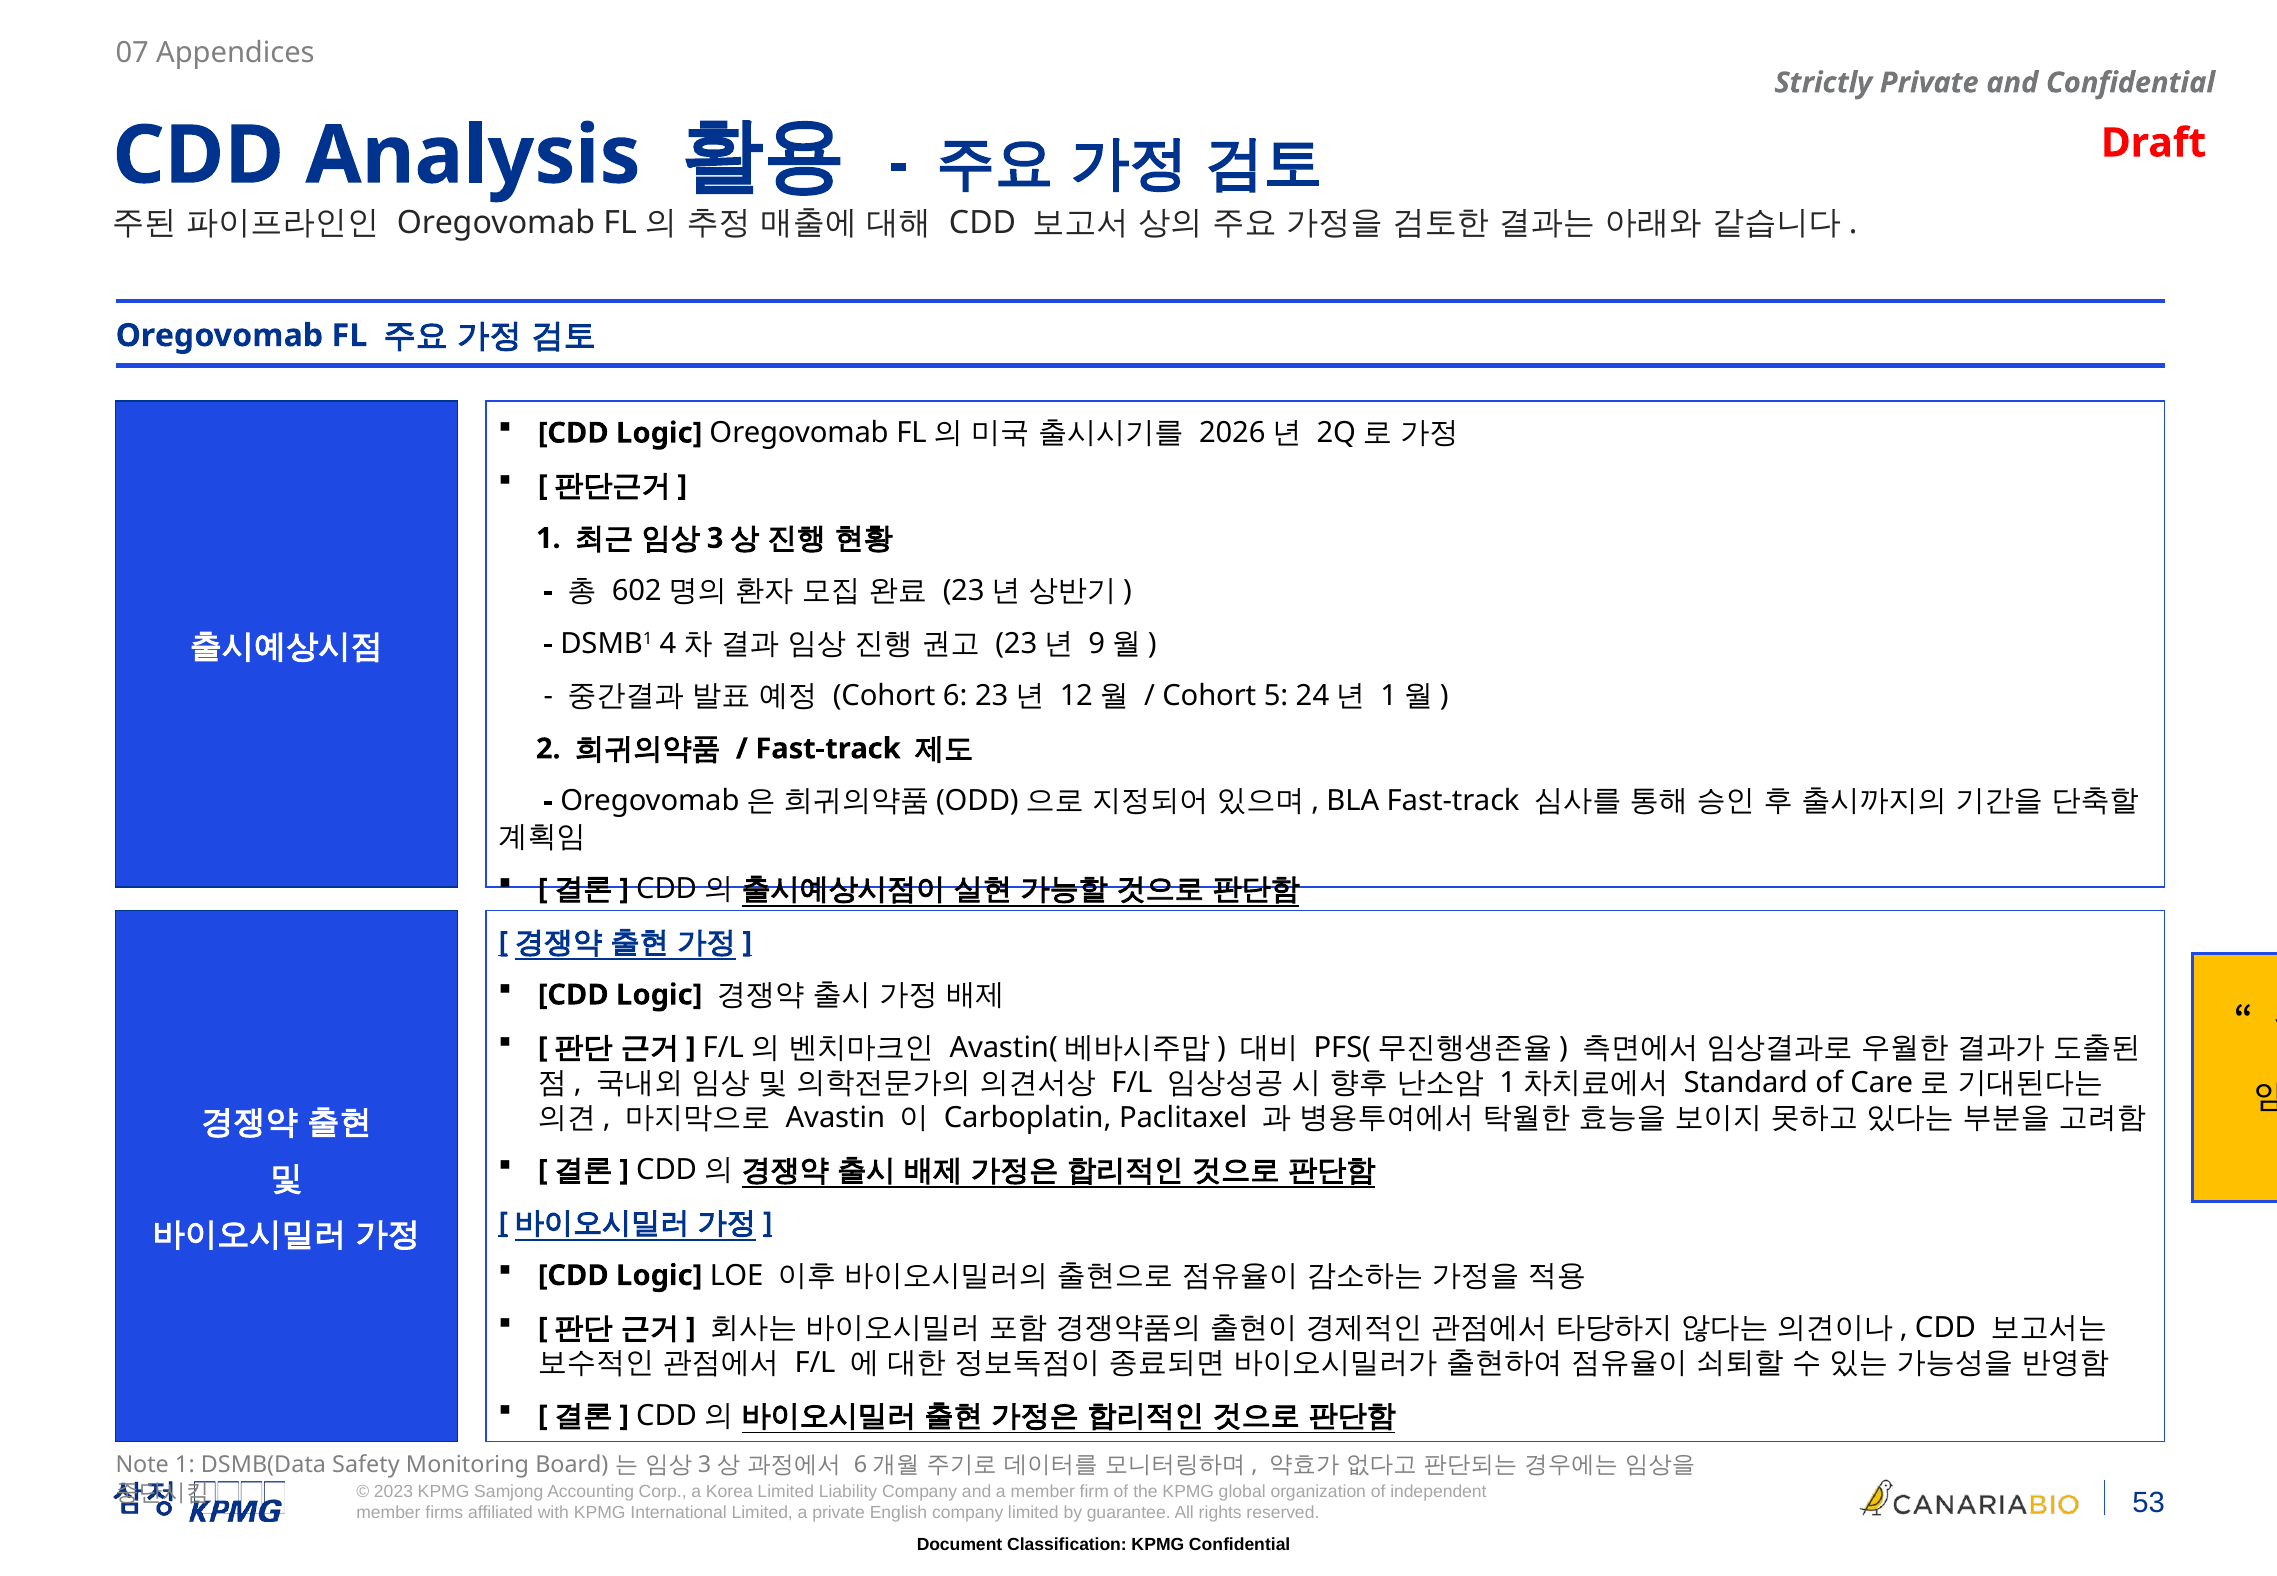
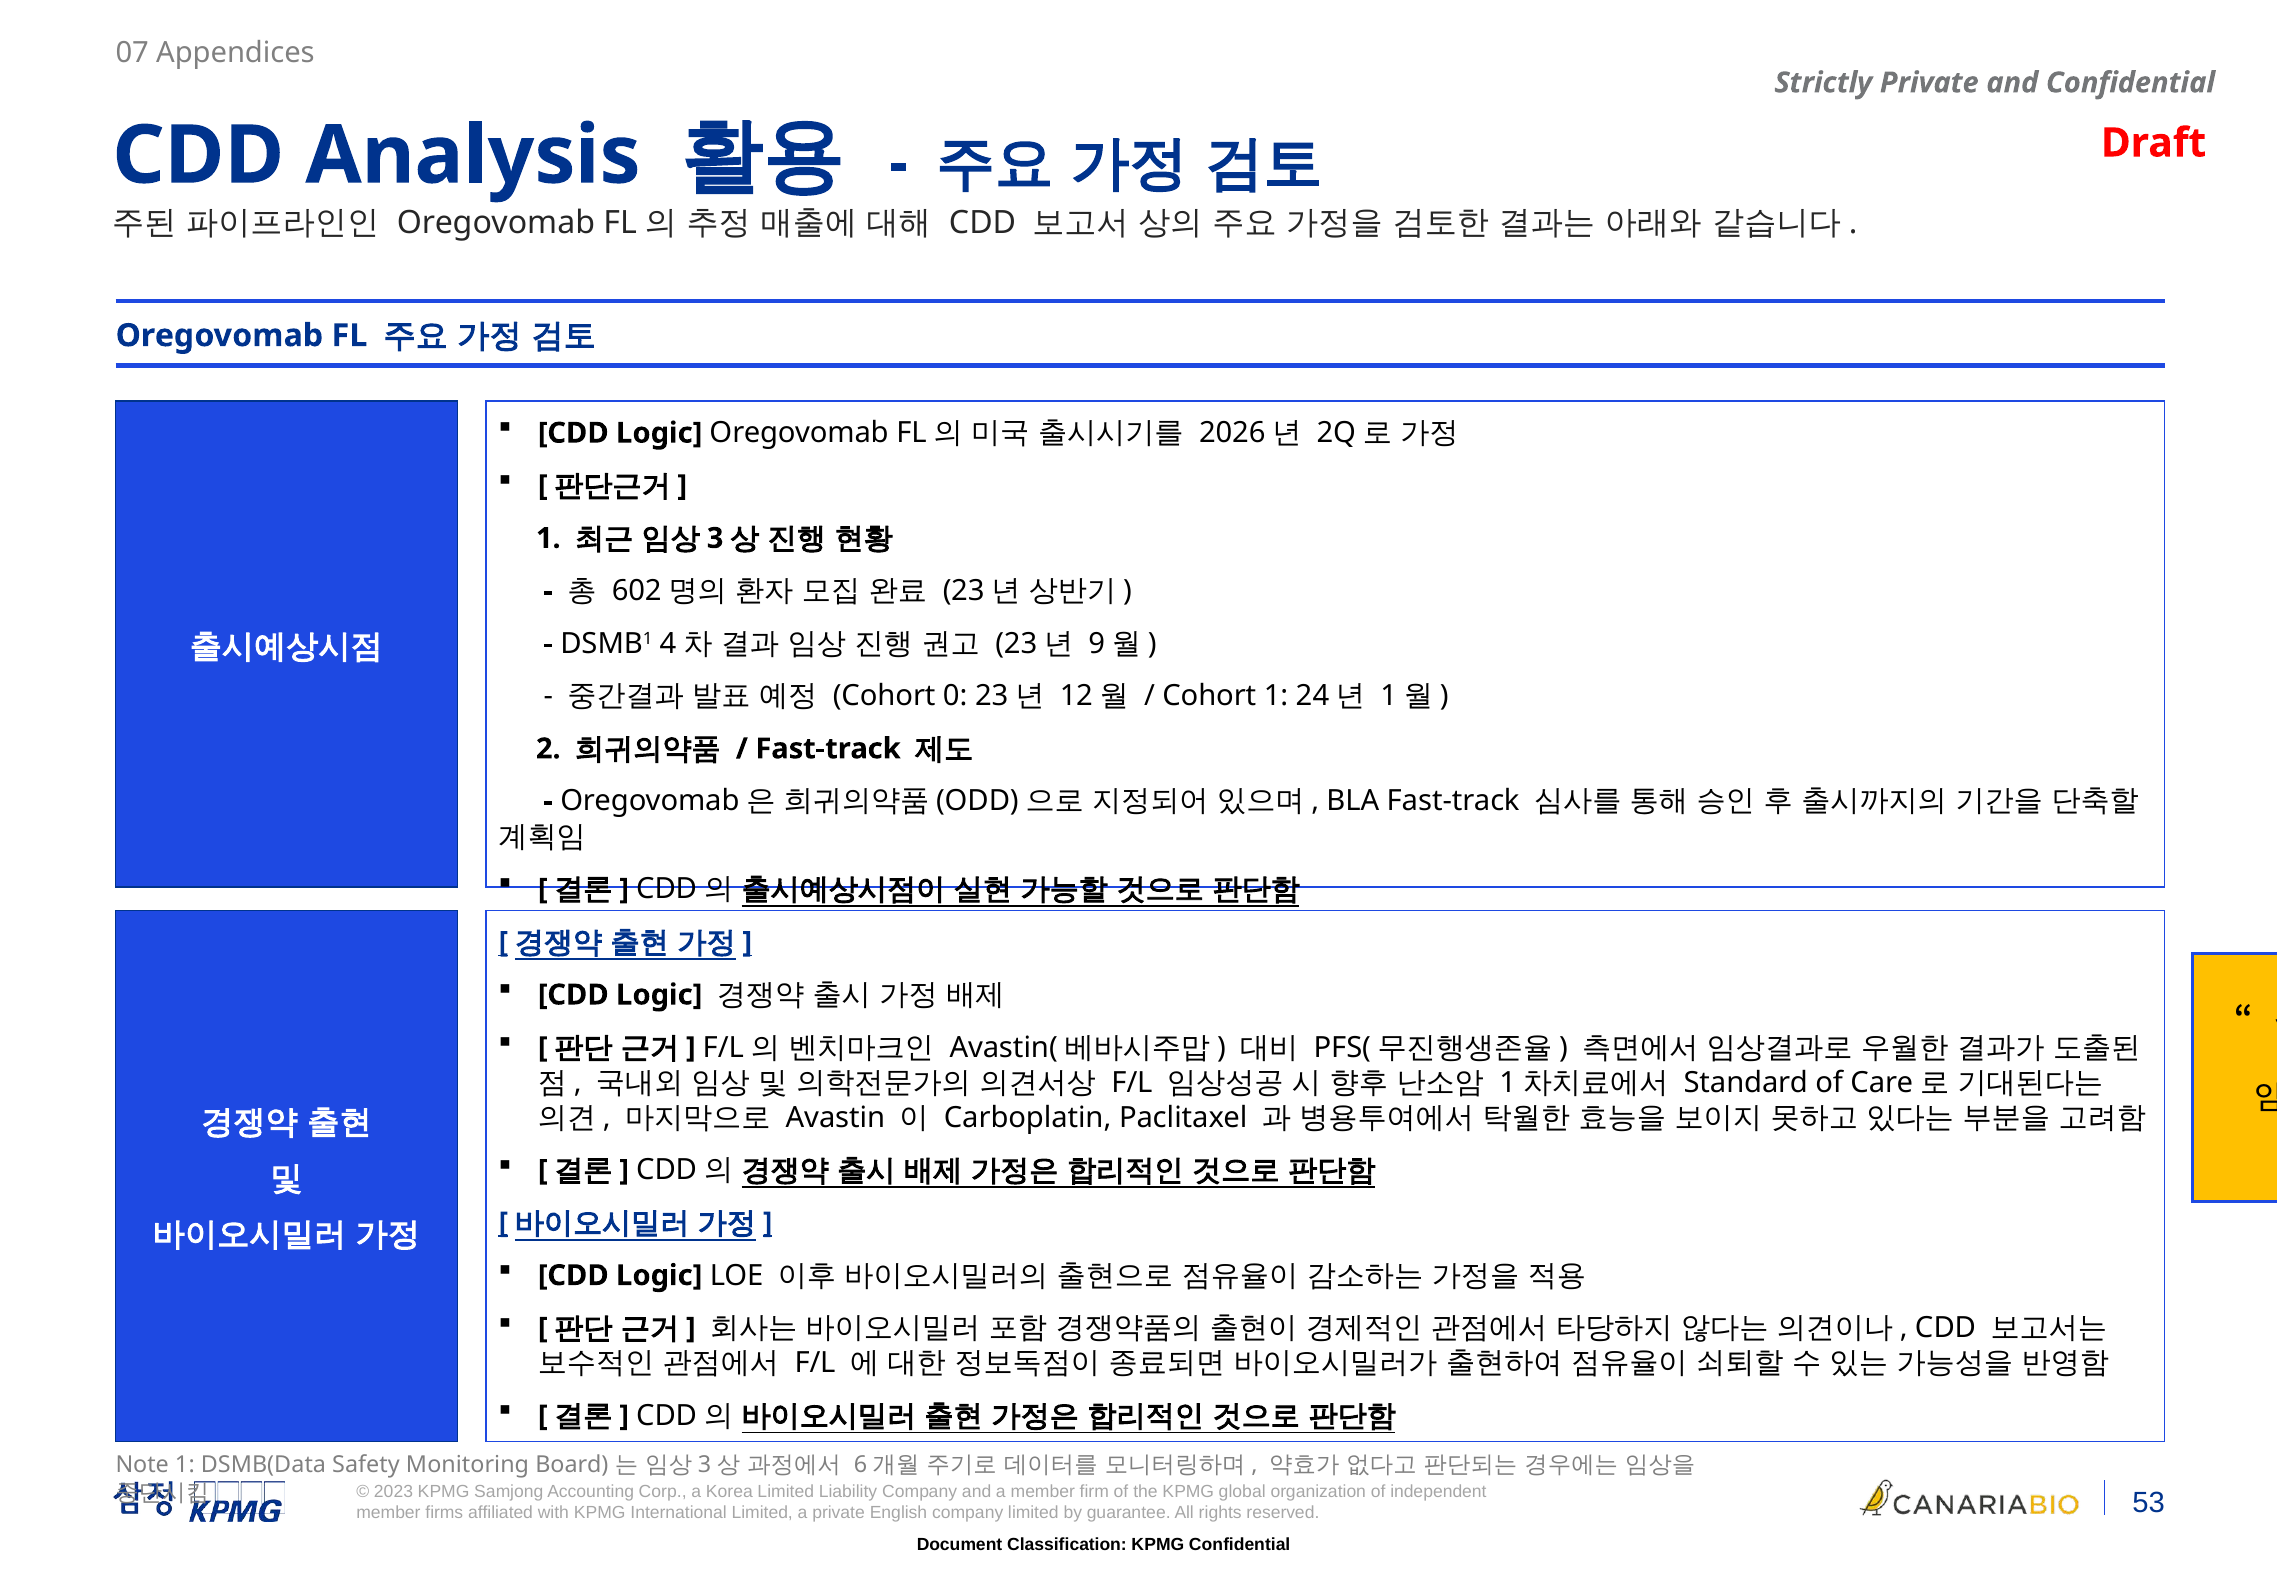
6: 6 -> 0 (955, 696)
Cohort 5: 5 -> 1 (1276, 696)
